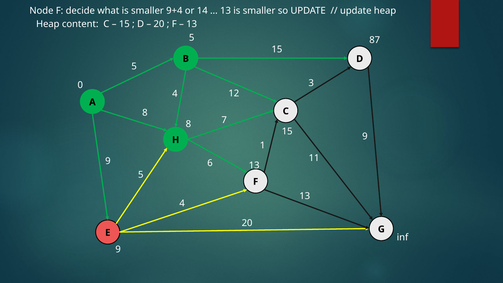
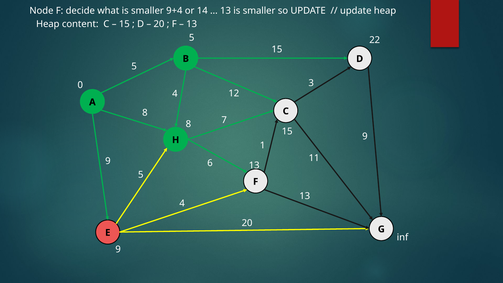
87: 87 -> 22 (375, 40)
